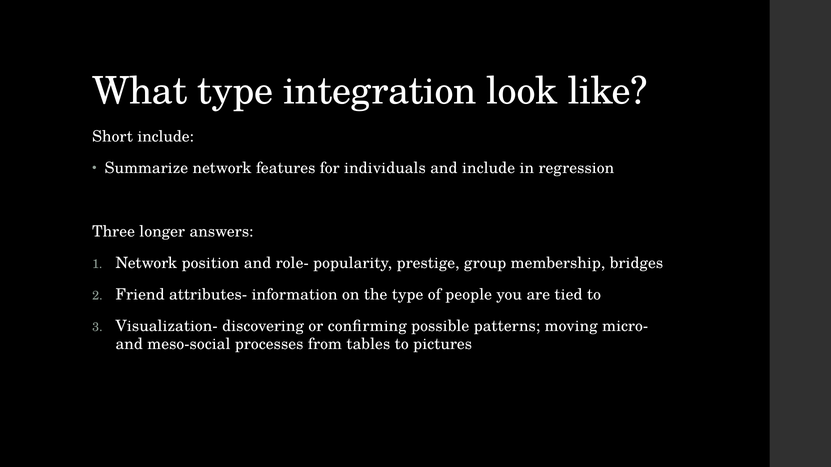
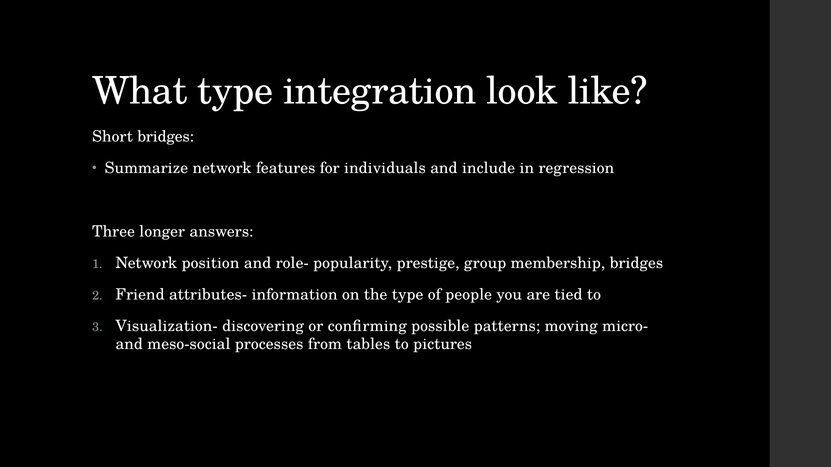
Short include: include -> bridges (166, 137)
